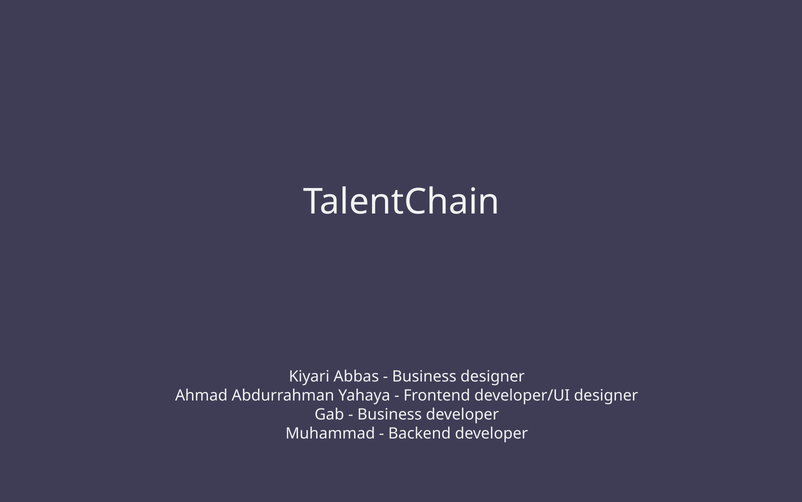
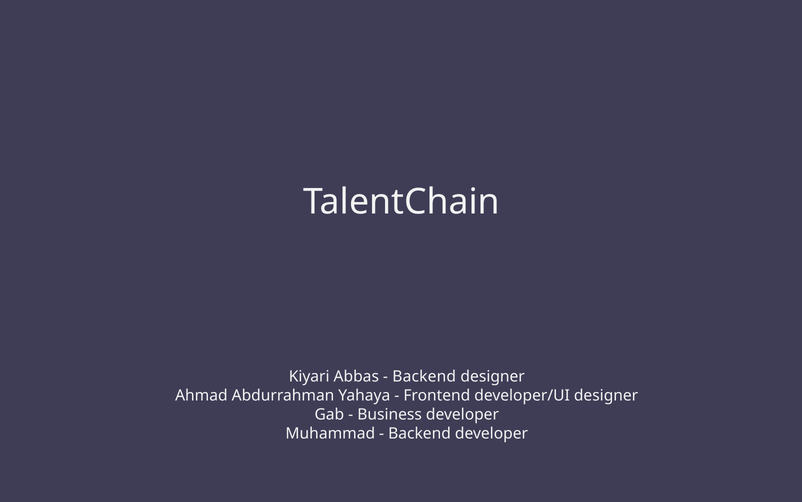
Business: Business -> Backend (424, 376)
